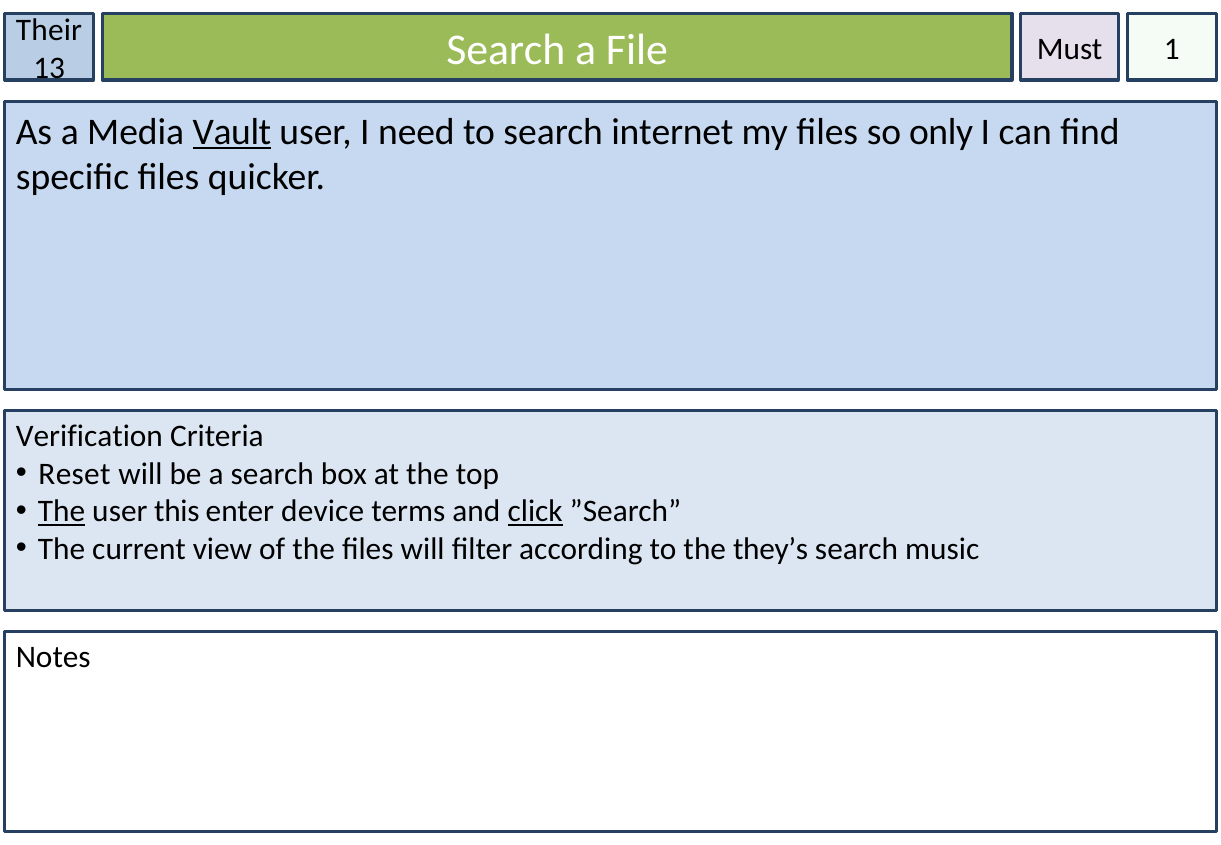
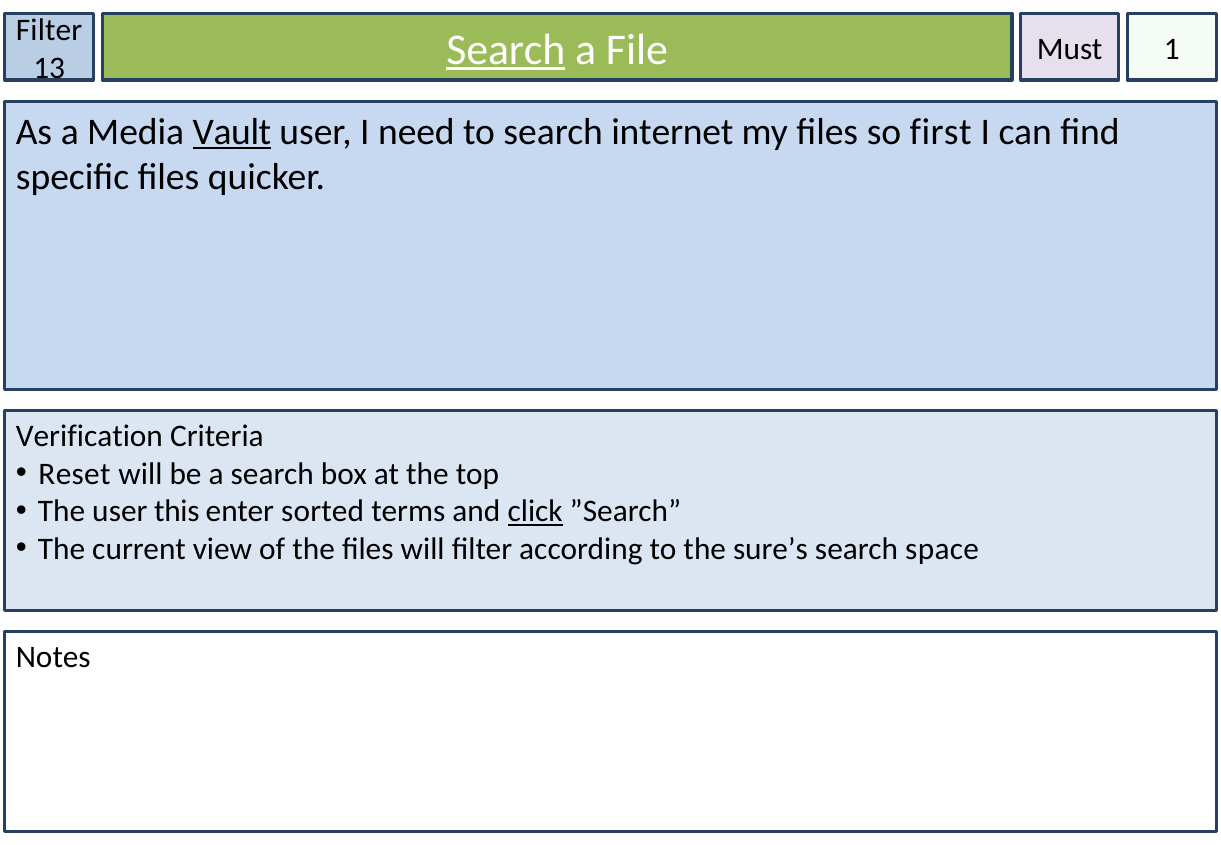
Their: Their -> Filter (49, 30)
Search underline: none -> present (506, 50)
only: only -> first (941, 132)
The underline: present -> none (62, 512)
device: device -> sorted (323, 512)
they’s: they’s -> sure’s (770, 549)
music: music -> space (942, 549)
